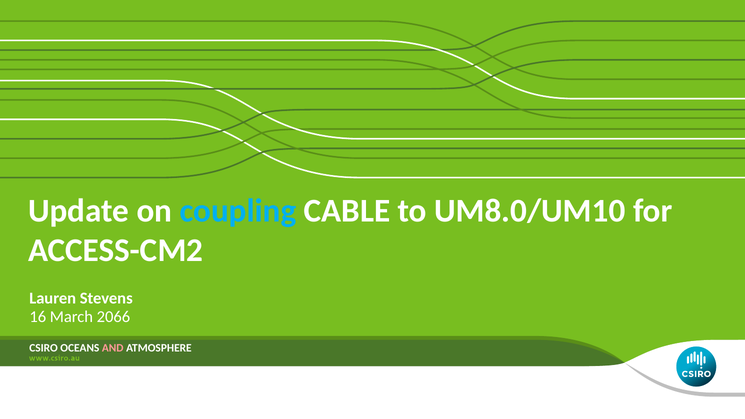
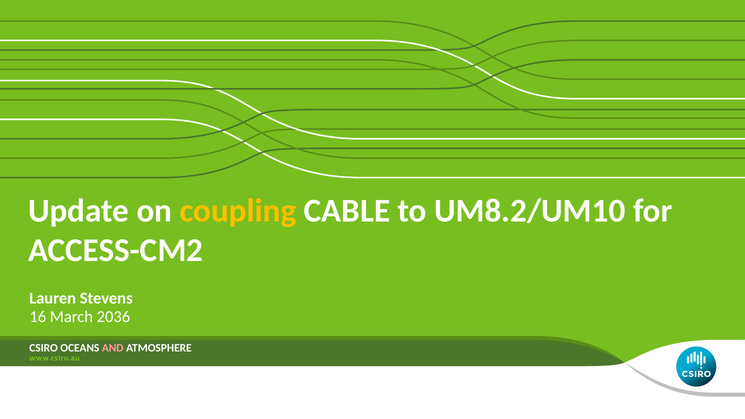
coupling colour: light blue -> yellow (238, 211)
UM8.0/UM10: UM8.0/UM10 -> UM8.2/UM10 (530, 211)
2066: 2066 -> 2036 (113, 317)
